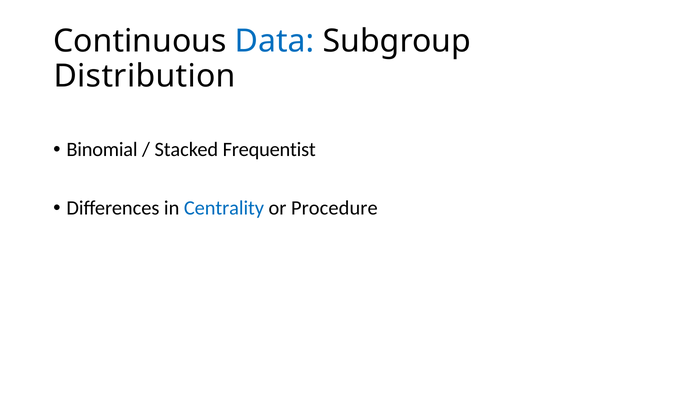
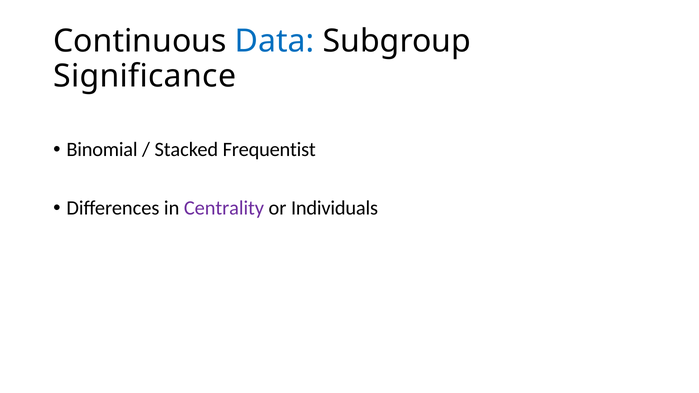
Distribution: Distribution -> Significance (145, 76)
Centrality colour: blue -> purple (224, 208)
Procedure: Procedure -> Individuals (335, 208)
